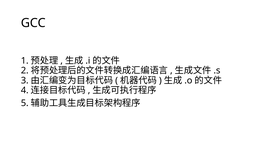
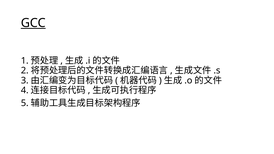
GCC underline: none -> present (33, 23)
